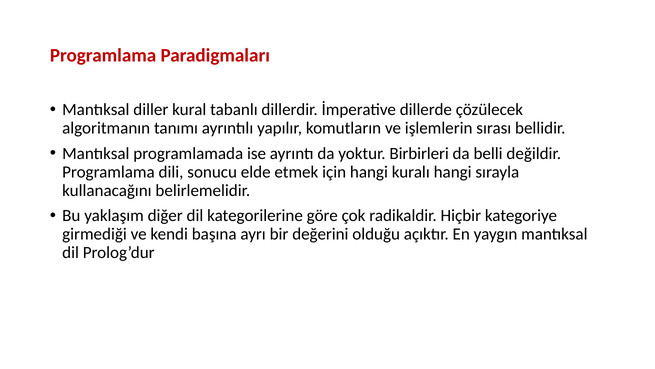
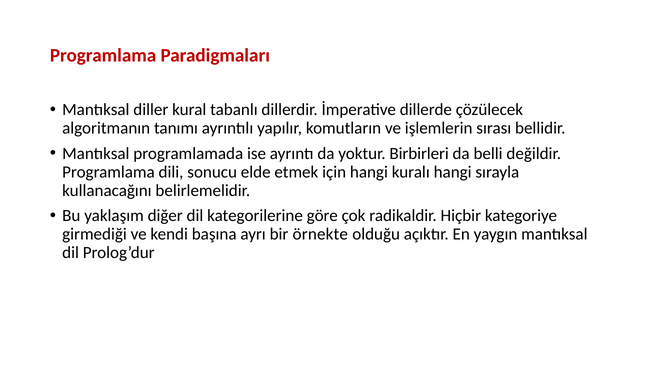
değerini: değerini -> örnekte (320, 234)
